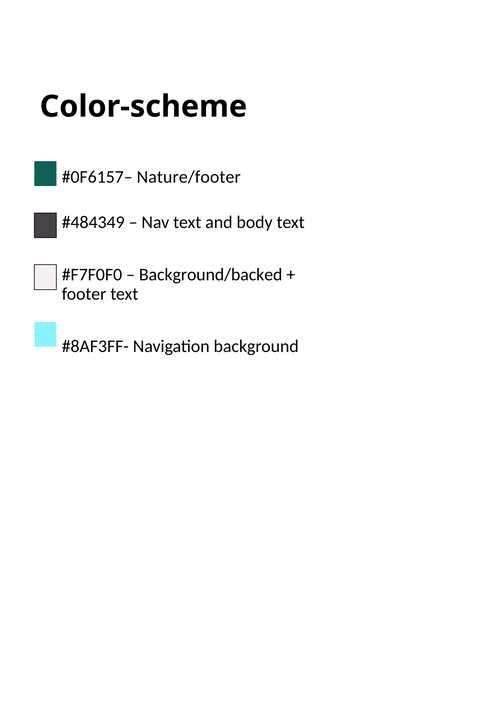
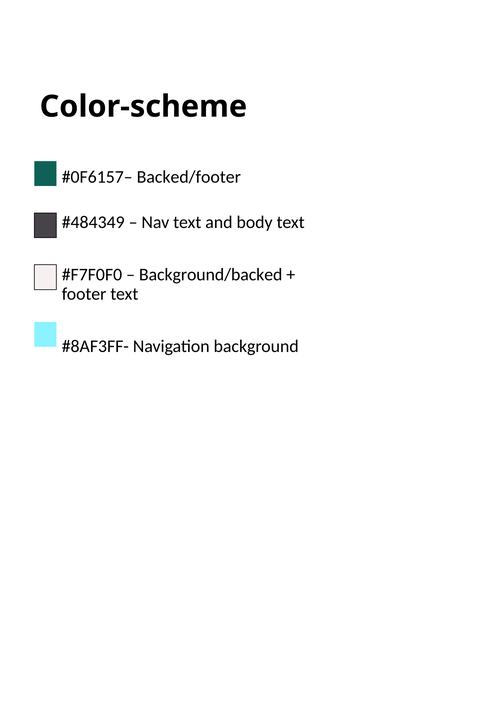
Nature/footer: Nature/footer -> Backed/footer (189, 177)
